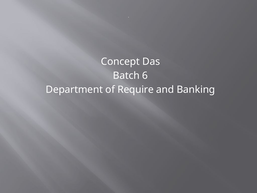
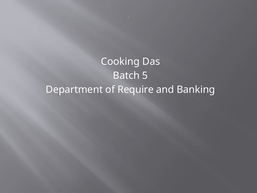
Concept: Concept -> Cooking (120, 62)
6: 6 -> 5 (145, 76)
